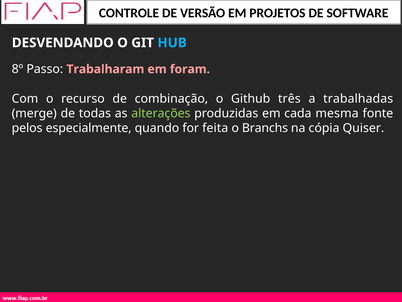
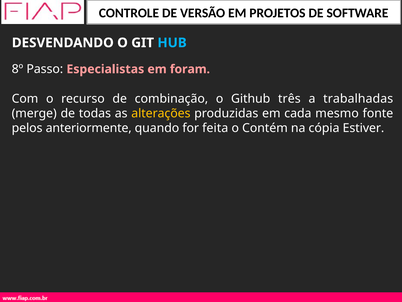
Trabalharam: Trabalharam -> Especialistas (105, 69)
alterações colour: light green -> yellow (161, 113)
mesma: mesma -> mesmo (337, 113)
especialmente: especialmente -> anteriormente (89, 128)
Branchs: Branchs -> Contém (265, 128)
Quiser: Quiser -> Estiver (363, 128)
